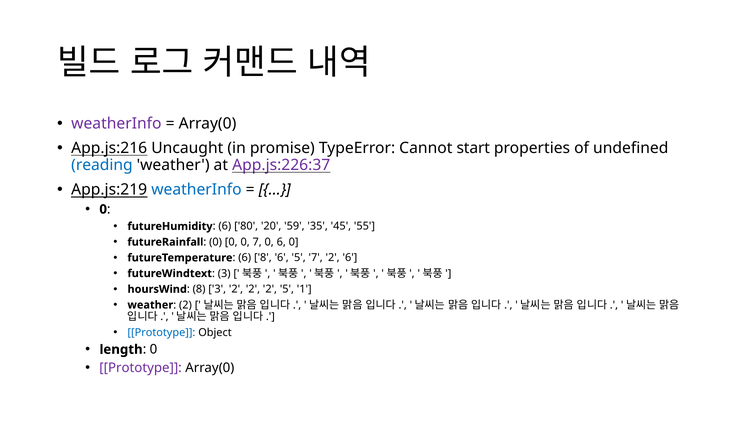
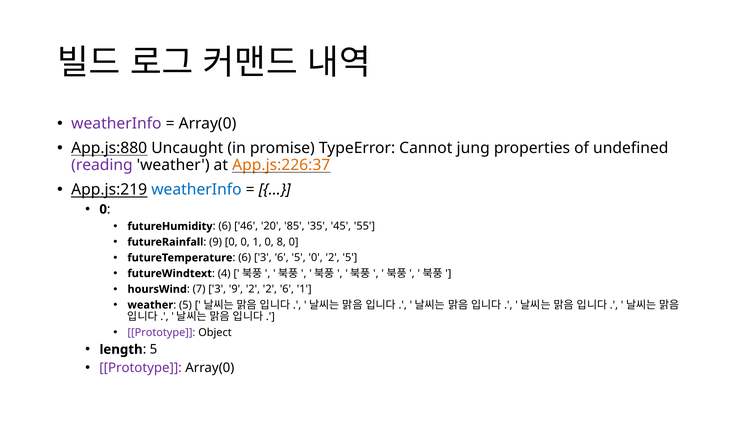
App.js:216: App.js:216 -> App.js:880 (109, 148)
start: start -> jung (473, 148)
reading colour: blue -> purple (102, 165)
App.js:226:37 colour: purple -> orange (281, 165)
80: 80 -> 46 (246, 226)
59: 59 -> 85 (294, 226)
futureRainfall 0: 0 -> 9 (216, 242)
0 7: 7 -> 1 (257, 242)
0 6: 6 -> 8 (281, 242)
6 8: 8 -> 3 (263, 258)
5 7: 7 -> 0 (316, 258)
2 6: 6 -> 5 (350, 258)
futureWindtext 3: 3 -> 4 (224, 273)
hoursWind 8: 8 -> 7 (199, 289)
3 2: 2 -> 9 (236, 289)
2 5: 5 -> 6 (287, 289)
weather 2: 2 -> 5 (185, 305)
Prototype colour: blue -> purple (161, 332)
length 0: 0 -> 5 (153, 349)
